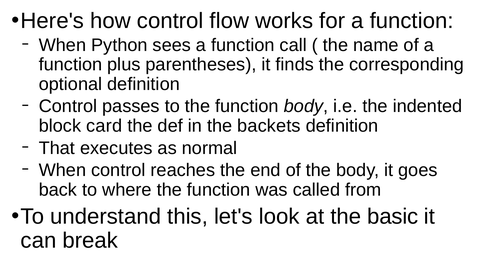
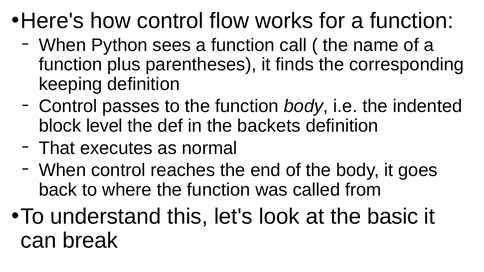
optional: optional -> keeping (70, 84)
card: card -> level (104, 126)
